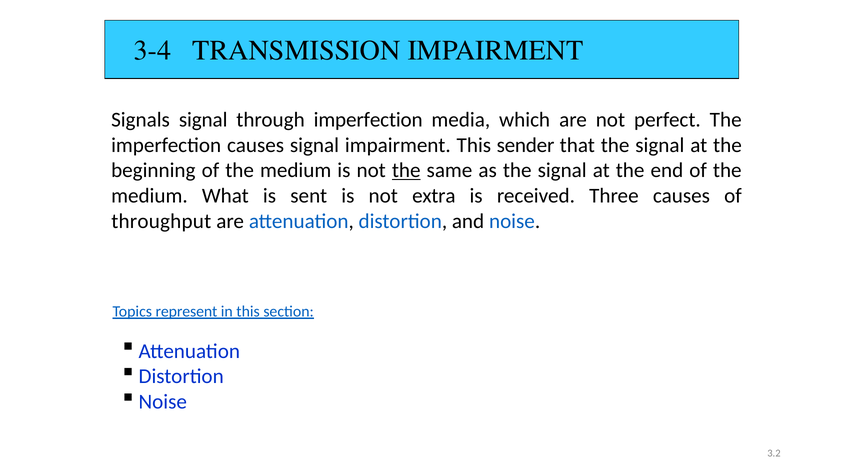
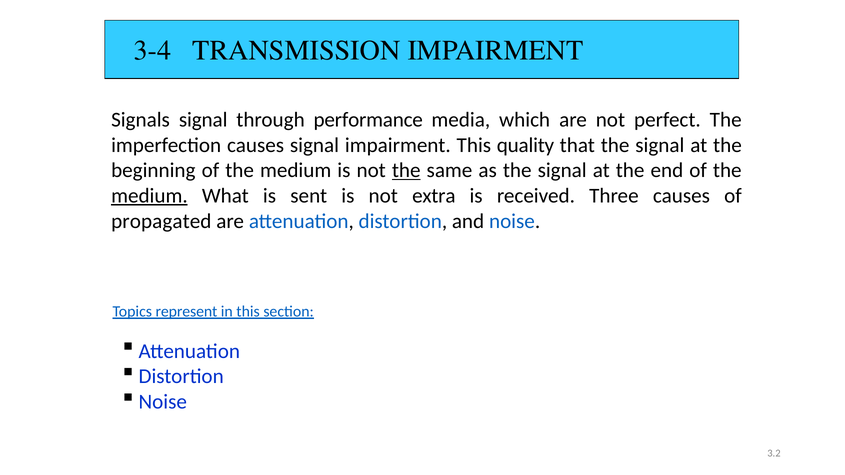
through imperfection: imperfection -> performance (368, 120)
sender: sender -> quality (526, 145)
medium underline: none -> present (149, 196)
throughput: throughput -> propagated (161, 221)
